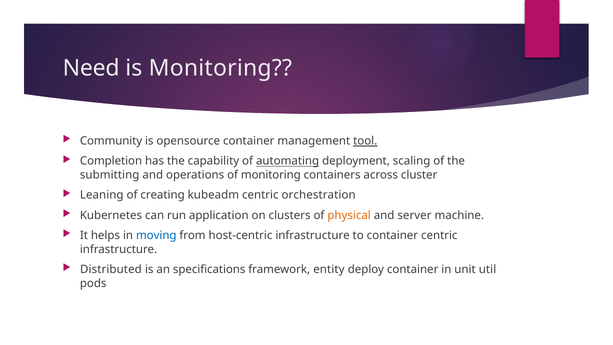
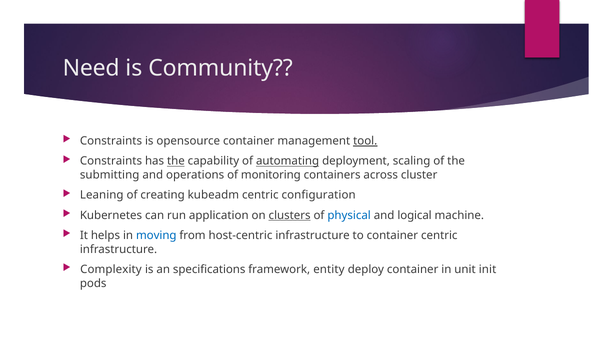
is Monitoring: Monitoring -> Community (221, 68)
Community: Community -> Constraints (111, 141)
Completion: Completion -> Constraints (111, 161)
the underline: none -> present (176, 161)
orchestration: orchestration -> configuration (319, 195)
clusters underline: none -> present (290, 215)
physical colour: orange -> blue (349, 215)
server: server -> logical (415, 215)
Distributed: Distributed -> Complexity (111, 269)
util: util -> init (488, 269)
